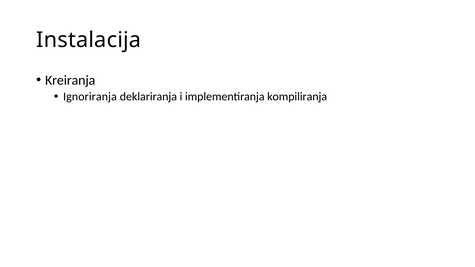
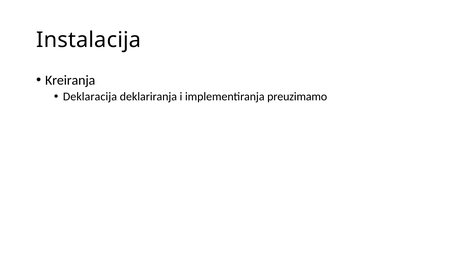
Ignoriranja: Ignoriranja -> Deklaracija (90, 97)
kompiliranja: kompiliranja -> preuzimamo (297, 97)
